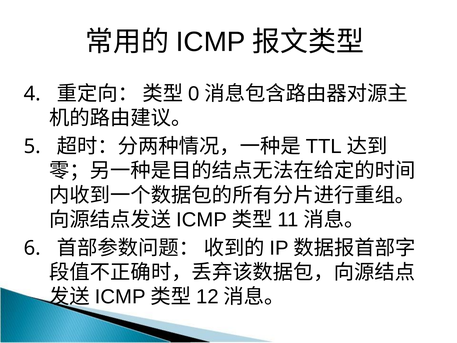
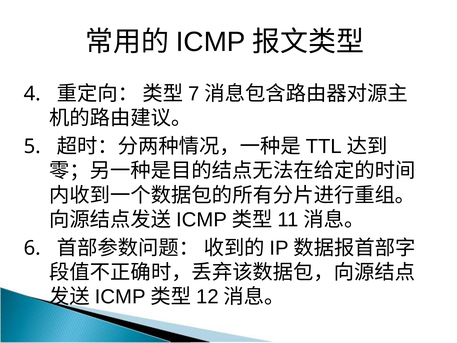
0: 0 -> 7 (194, 94)
